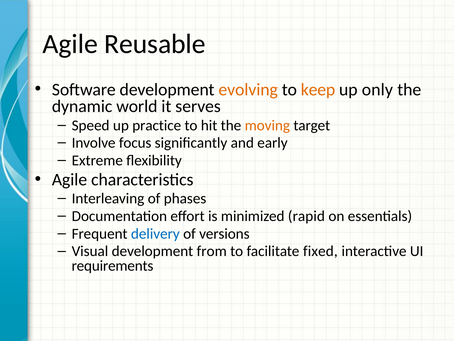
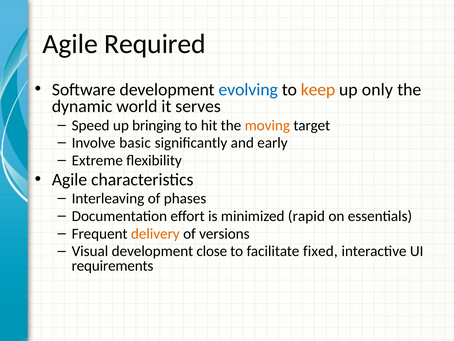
Reusable: Reusable -> Required (155, 44)
evolving colour: orange -> blue (248, 89)
practice: practice -> bringing (157, 125)
focus: focus -> basic (135, 143)
delivery colour: blue -> orange (155, 233)
from: from -> close (212, 251)
